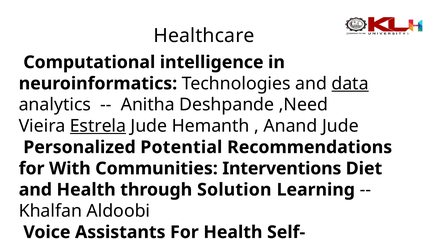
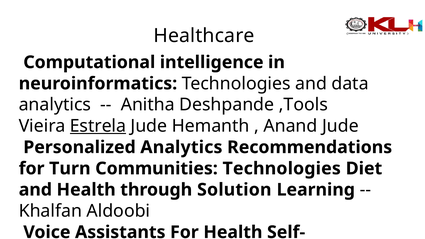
data underline: present -> none (350, 84)
,Need: ,Need -> ,Tools (303, 105)
Personalized Potential: Potential -> Analytics (181, 147)
With: With -> Turn (70, 169)
Communities Interventions: Interventions -> Technologies (282, 169)
